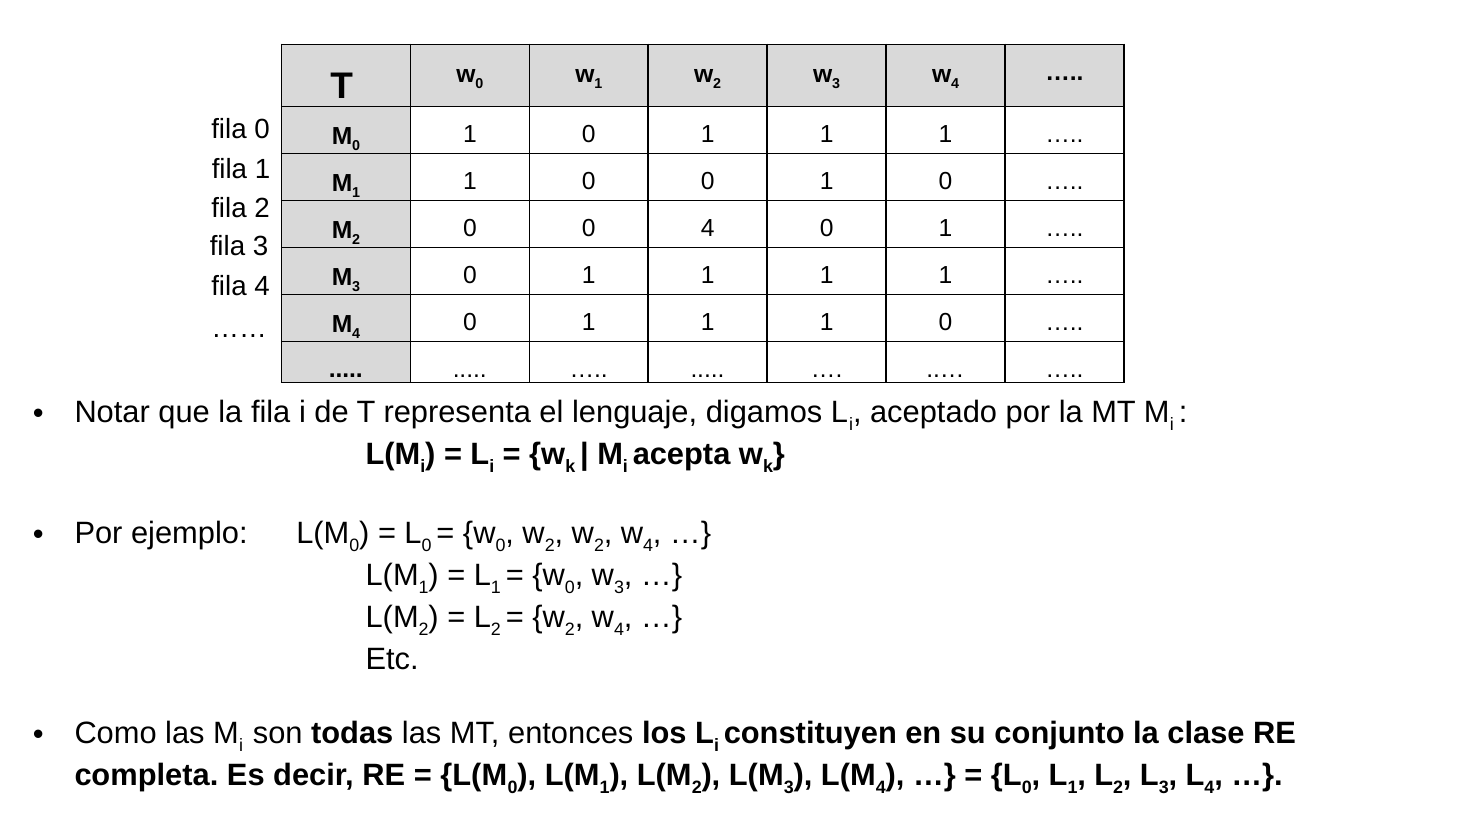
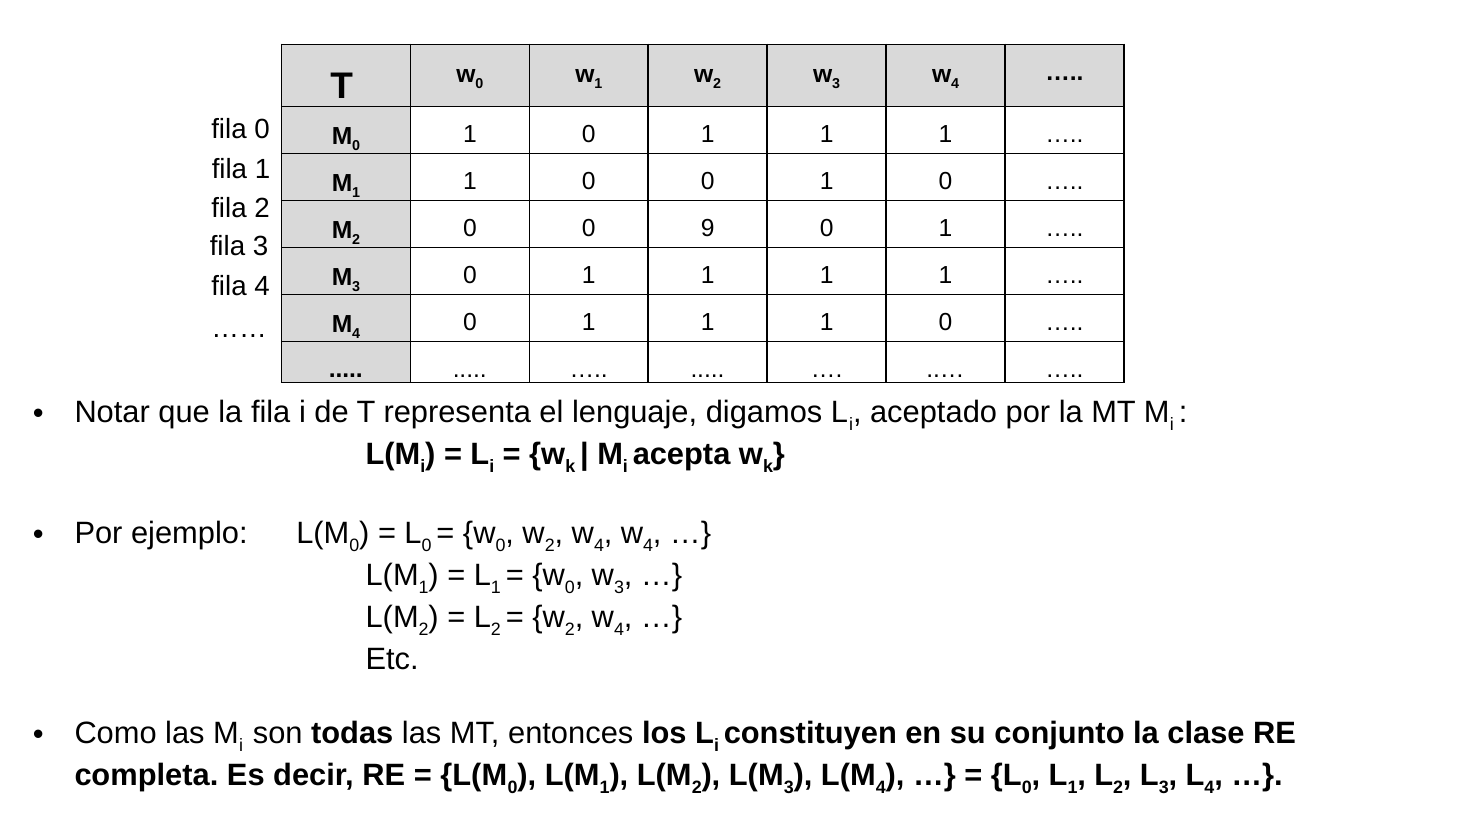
0 4: 4 -> 9 (708, 228)
2: 2 -> 4 (599, 545)
